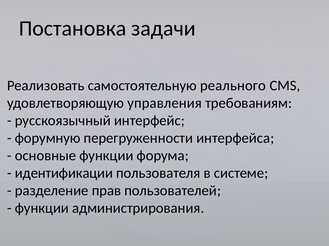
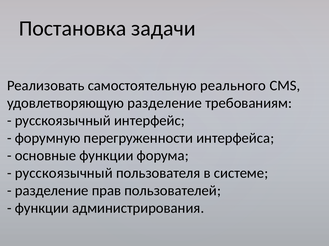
удовлетворяющую управления: управления -> разделение (165, 103)
идентификации: идентификации -> русскоязычный (64, 174)
